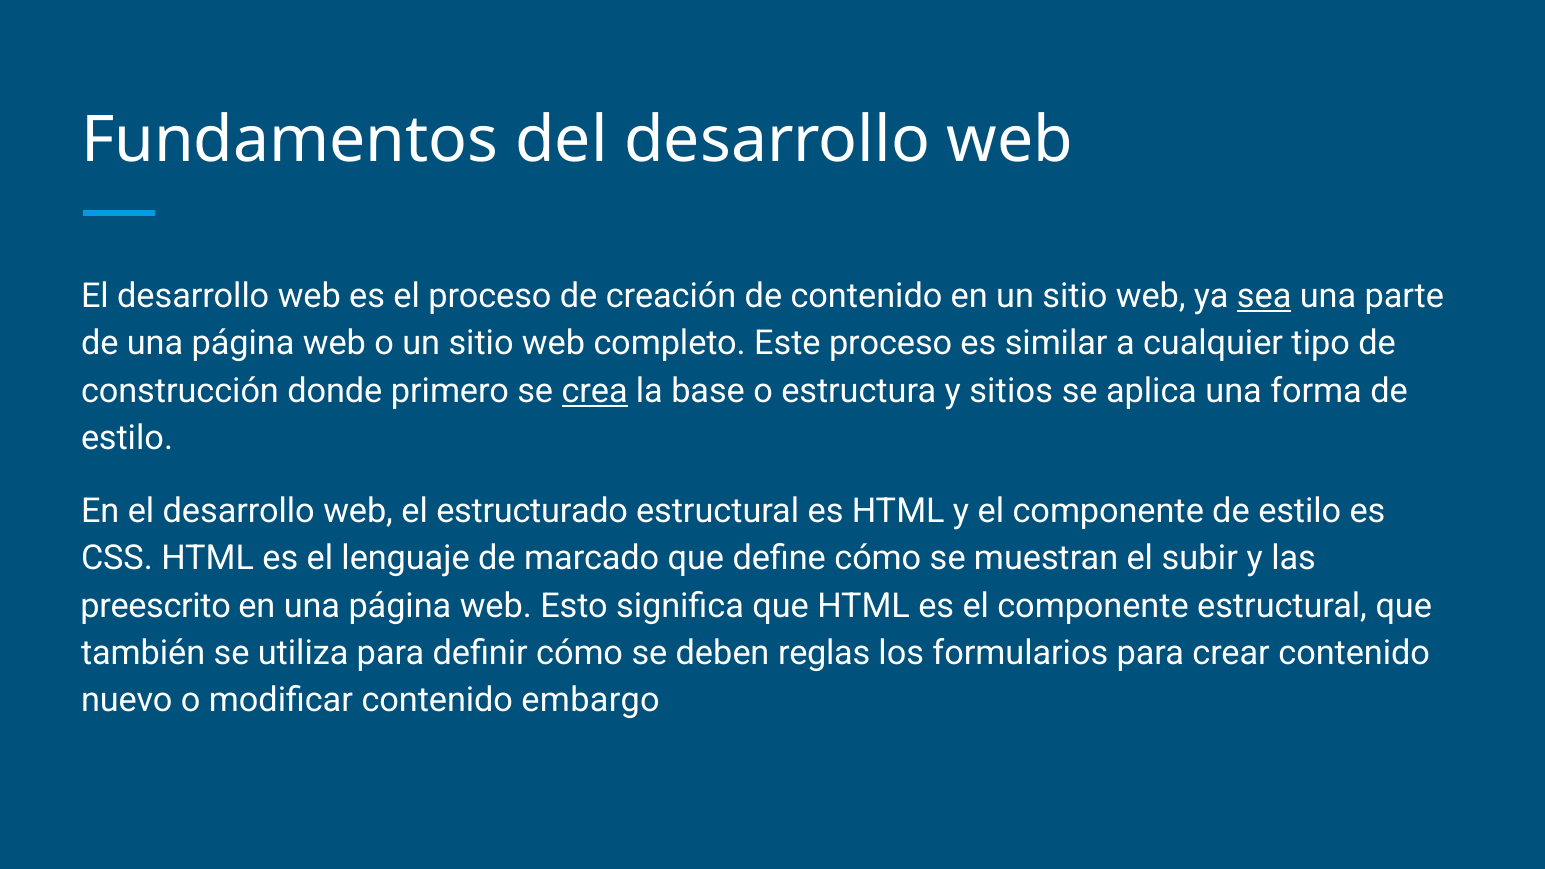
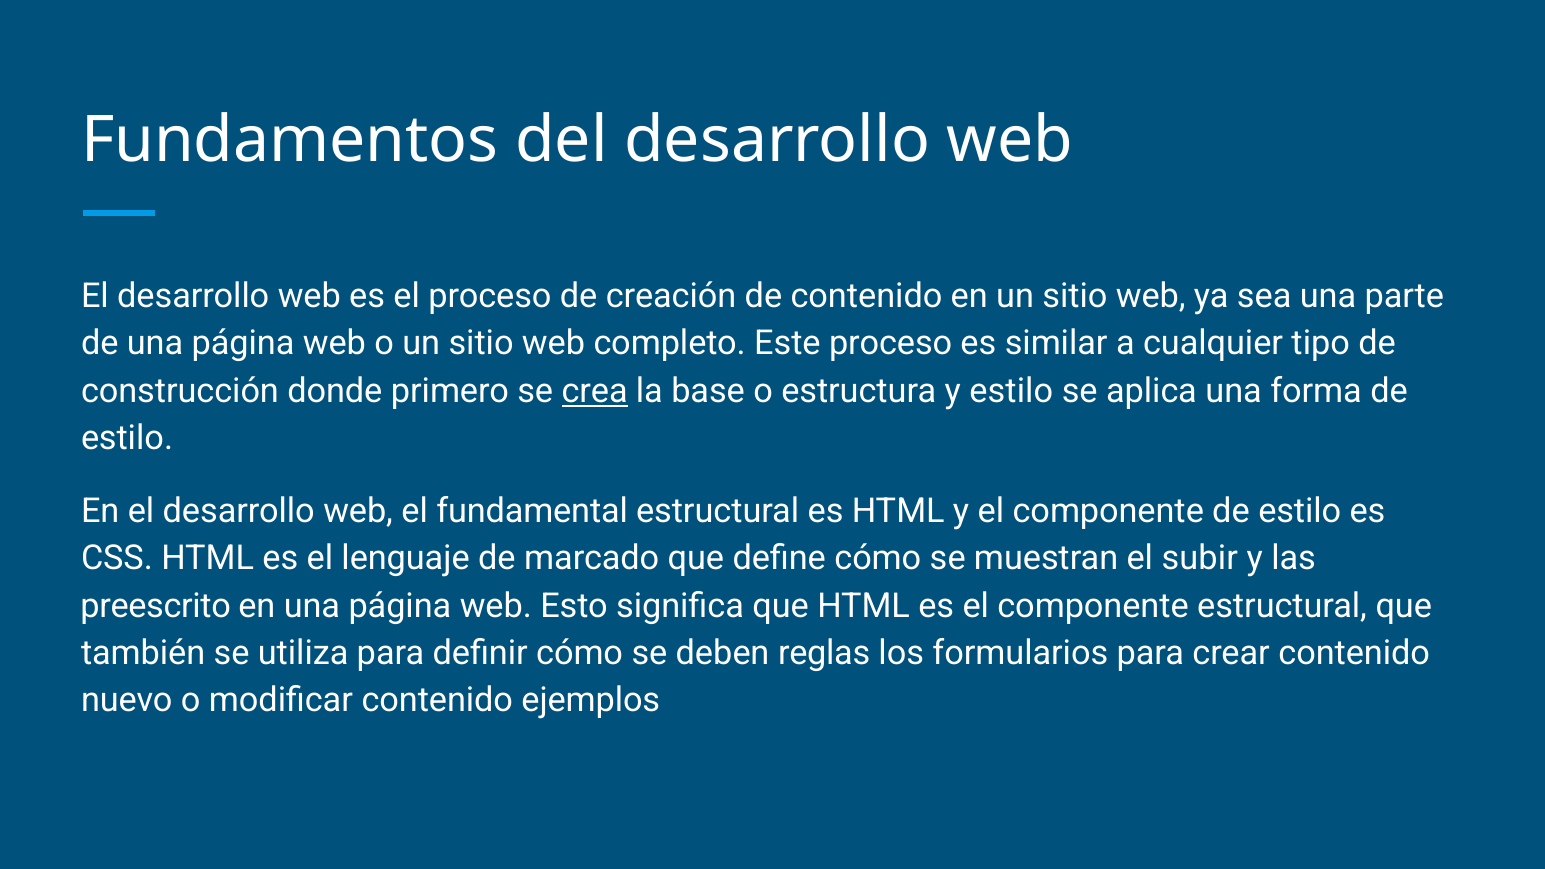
sea underline: present -> none (1264, 296)
y sitios: sitios -> estilo (1011, 391)
estructurado: estructurado -> fundamental (532, 511)
embargo: embargo -> ejemplos (591, 701)
